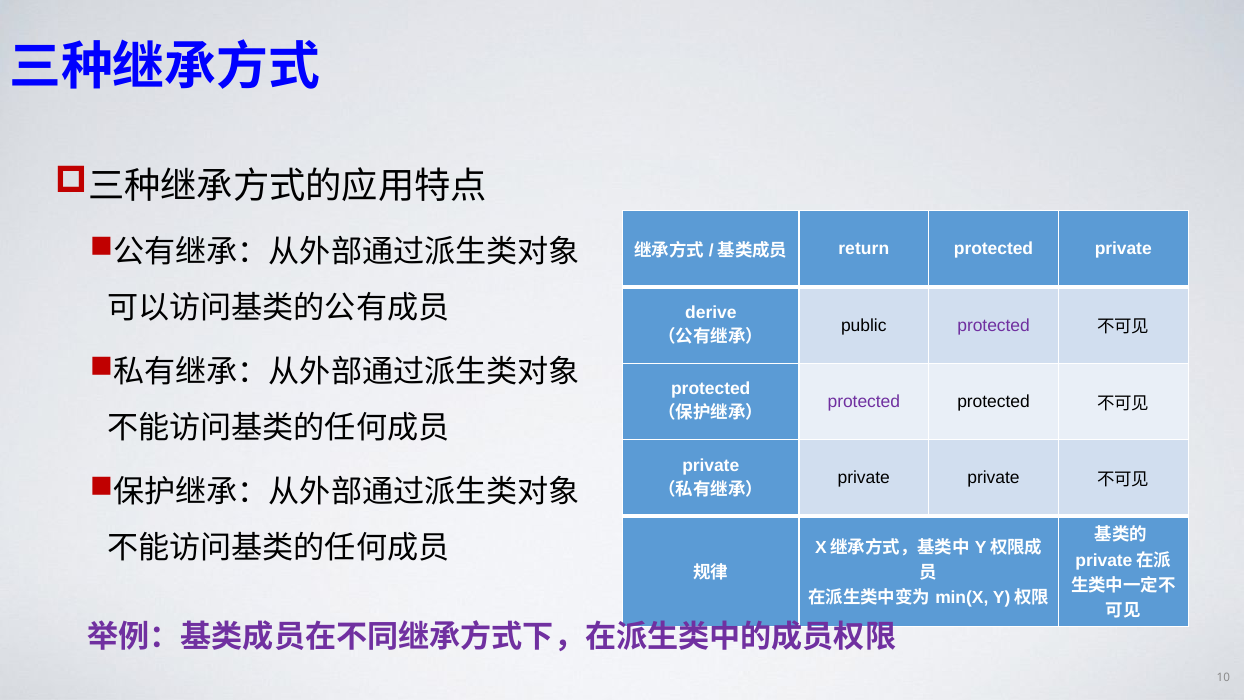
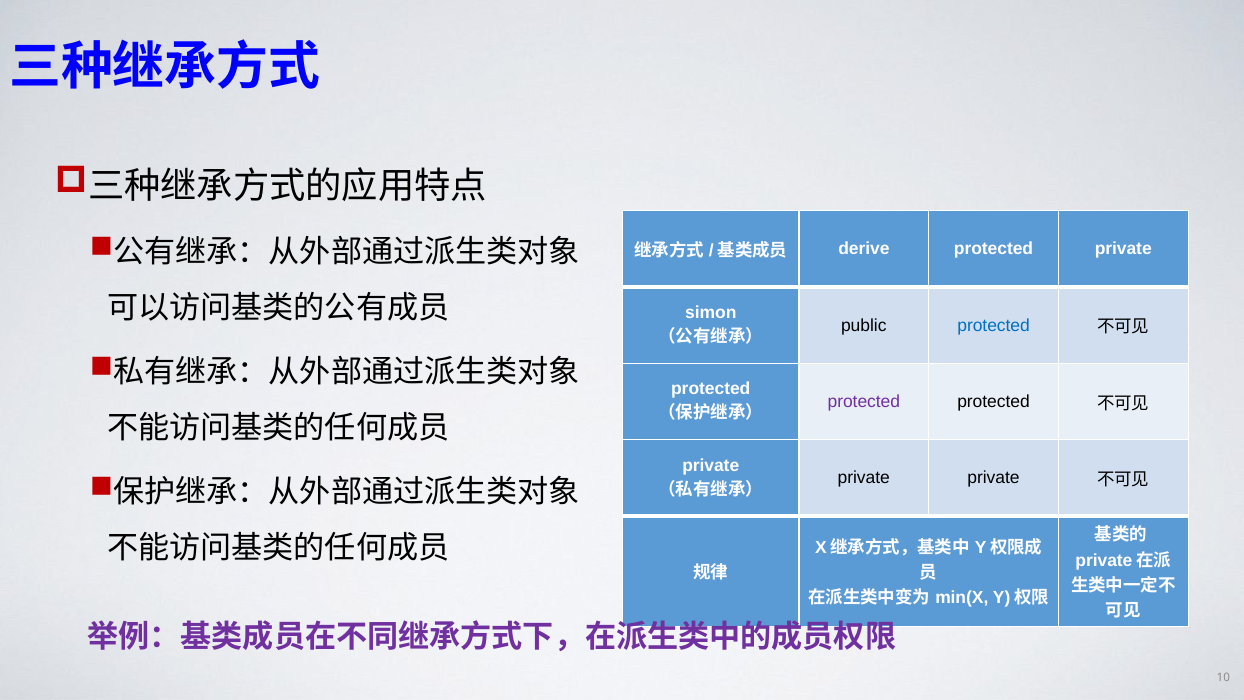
return: return -> derive (864, 249)
derive: derive -> simon (711, 313)
protected colour: purple -> blue (994, 325)
